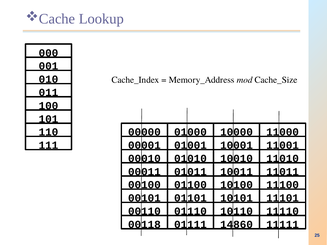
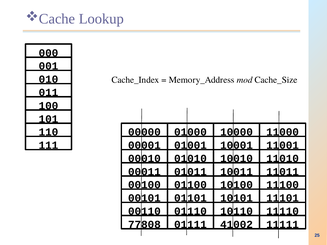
00118: 00118 -> 77808 (144, 225)
14860: 14860 -> 41002 (237, 225)
